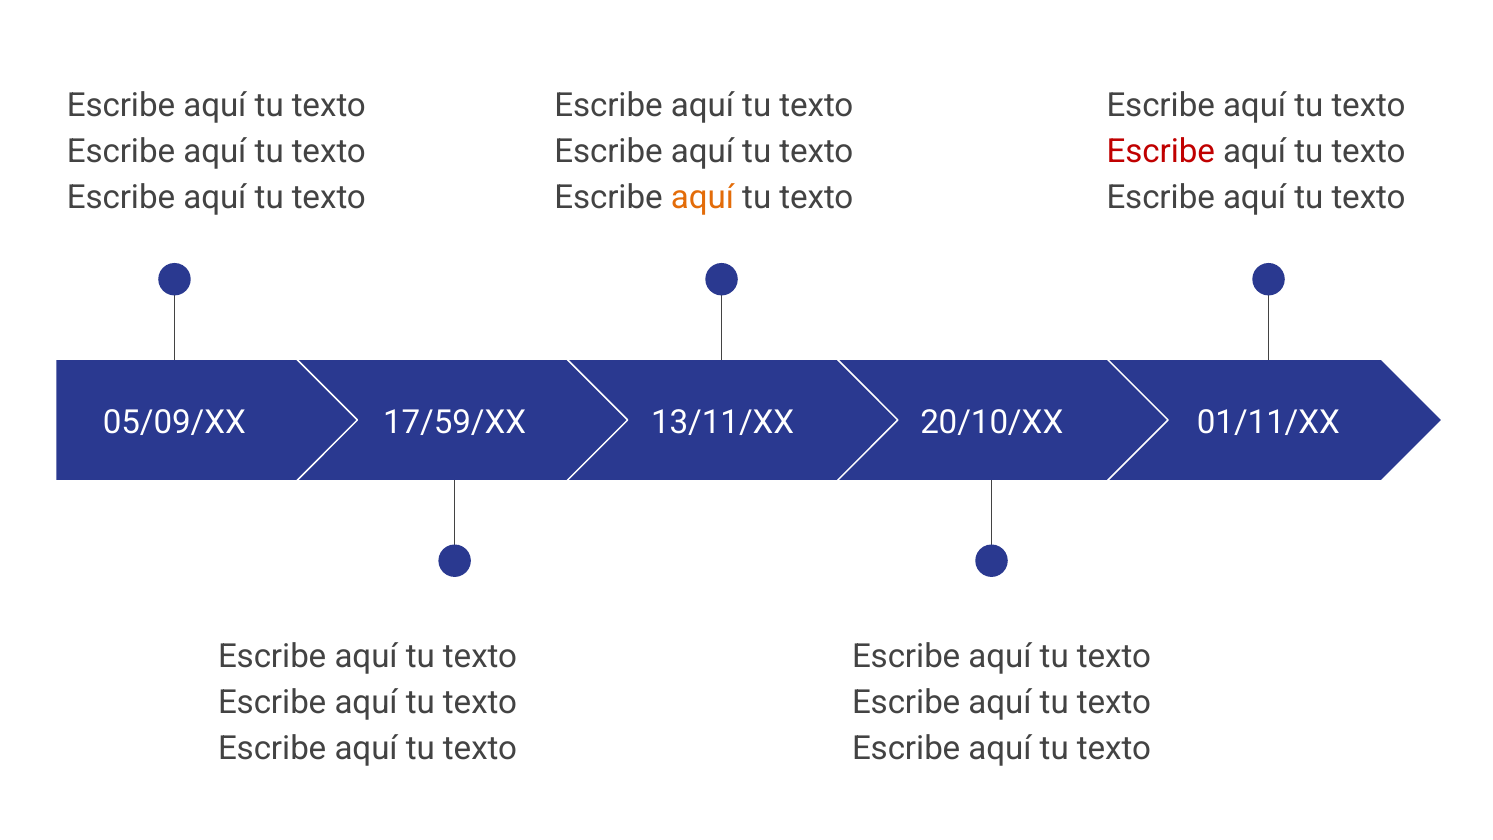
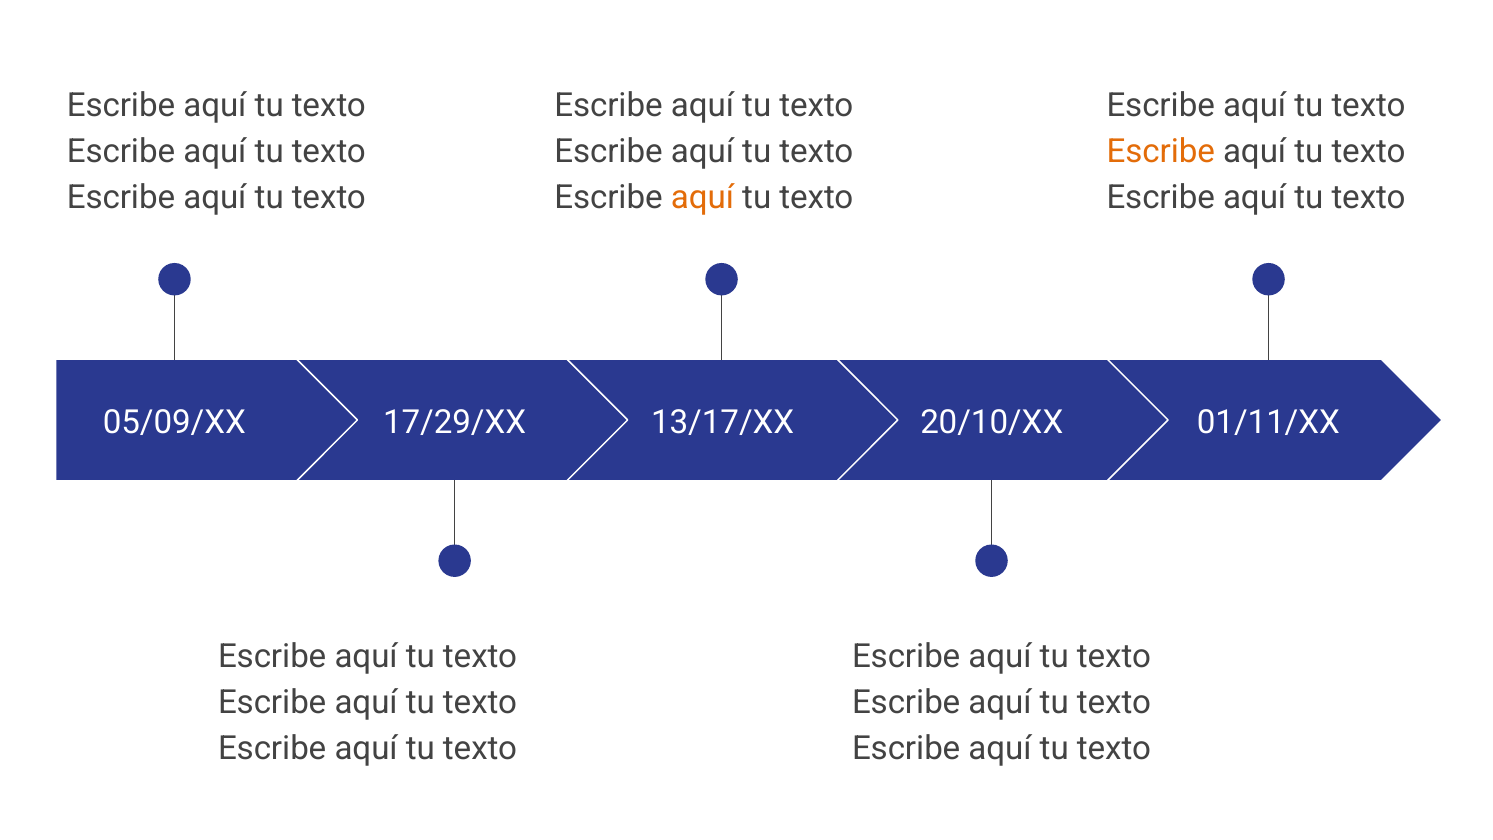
Escribe colour: red -> orange (1161, 152)
17/59/XX: 17/59/XX -> 17/29/XX (455, 422)
13/11/XX: 13/11/XX -> 13/17/XX (723, 422)
